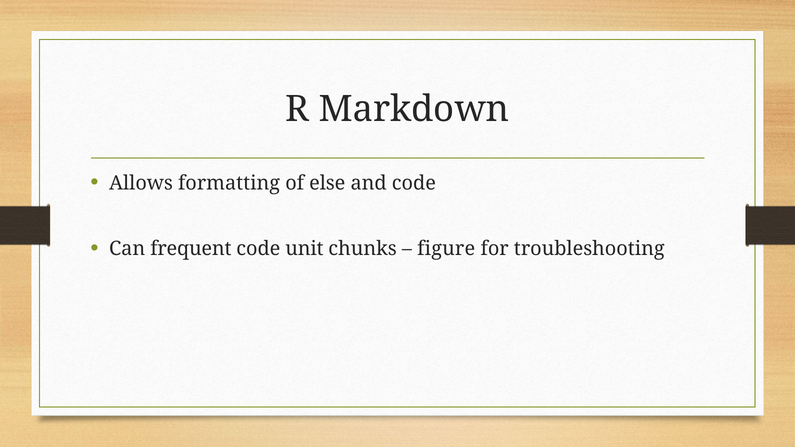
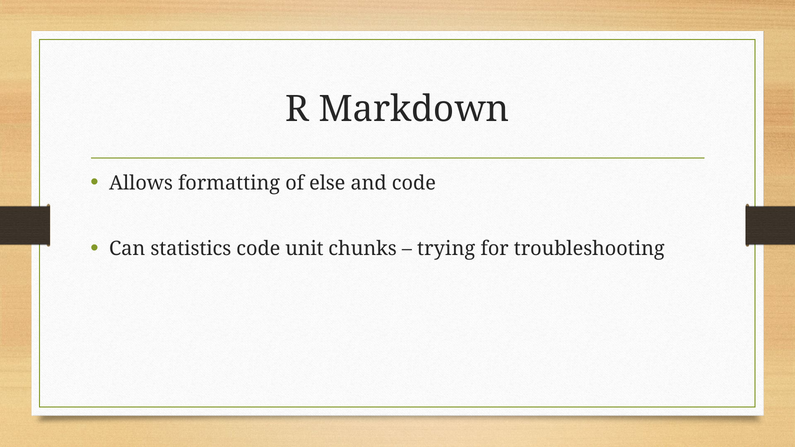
frequent: frequent -> statistics (191, 249)
figure: figure -> trying (446, 249)
